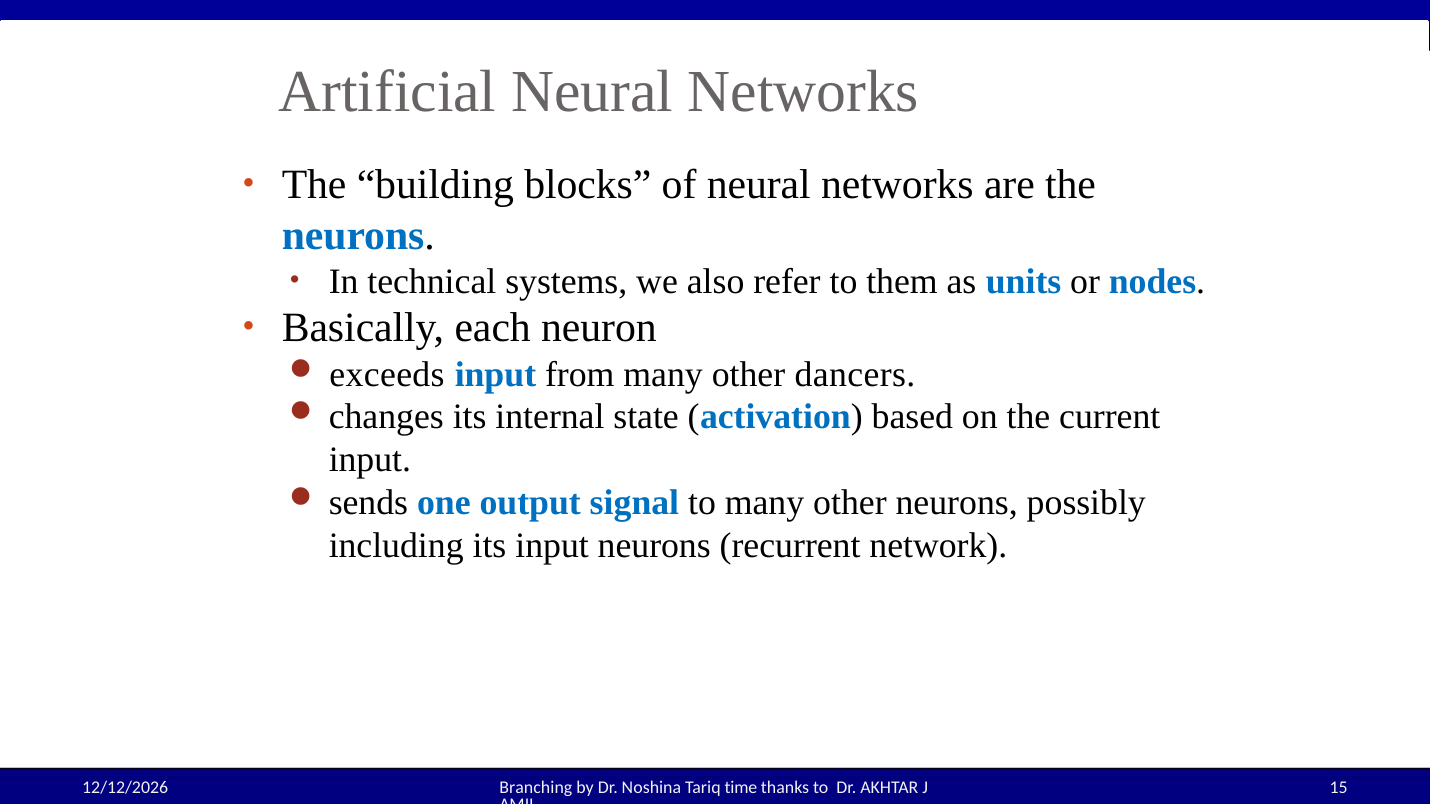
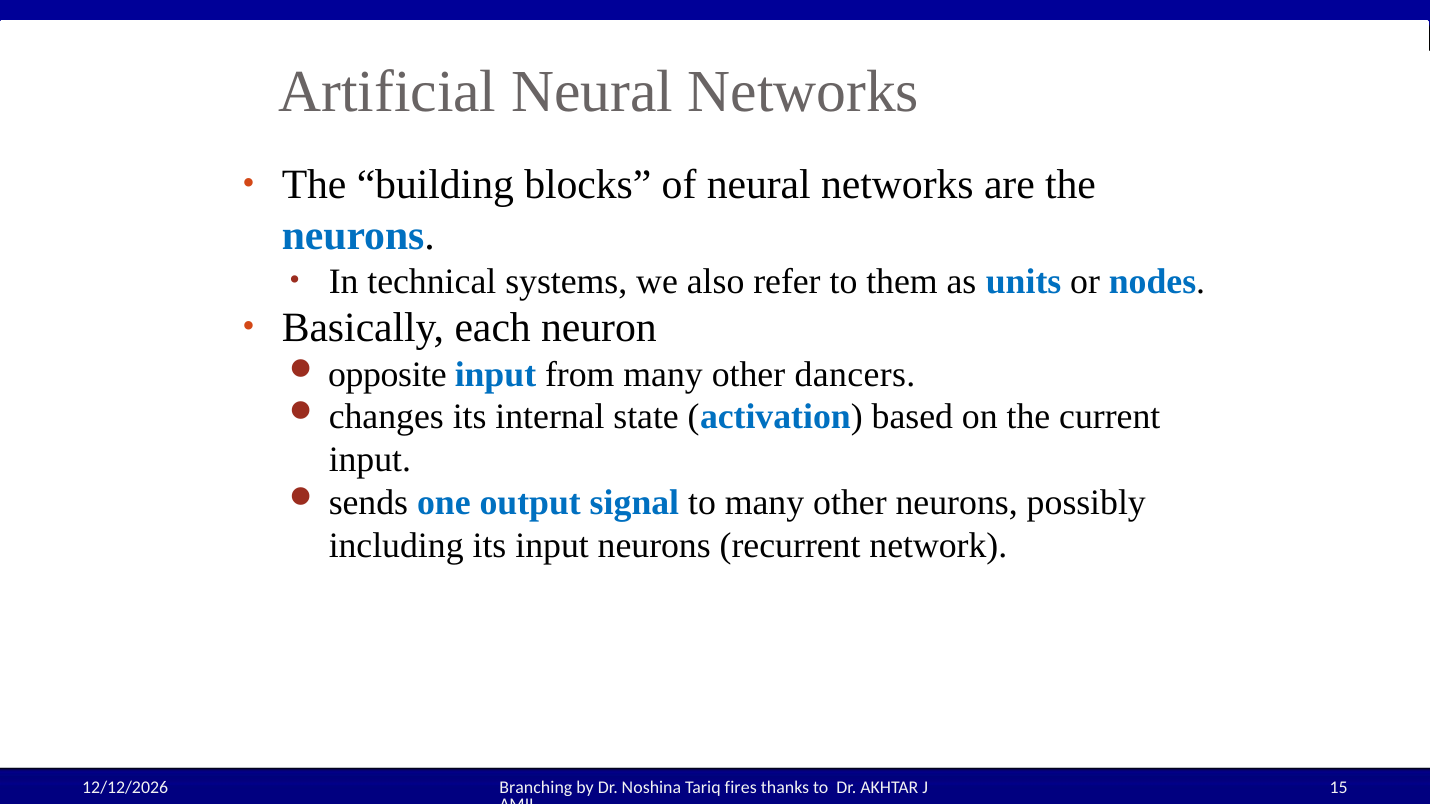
exceeds: exceeds -> opposite (387, 374)
time: time -> fires (741, 788)
